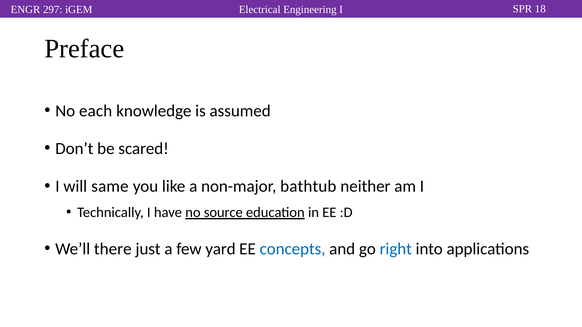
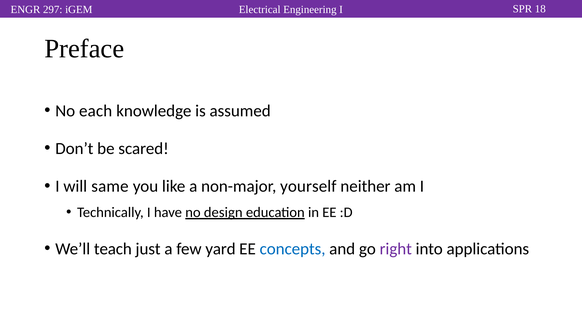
bathtub: bathtub -> yourself (308, 187)
source: source -> design (223, 213)
there: there -> teach (113, 249)
right colour: blue -> purple (396, 249)
